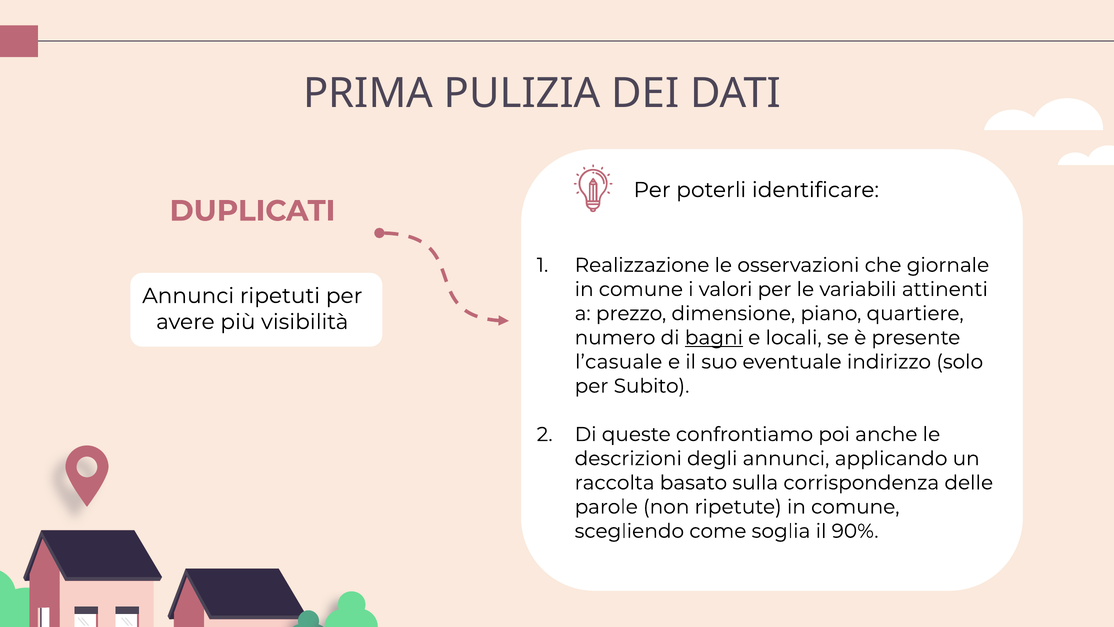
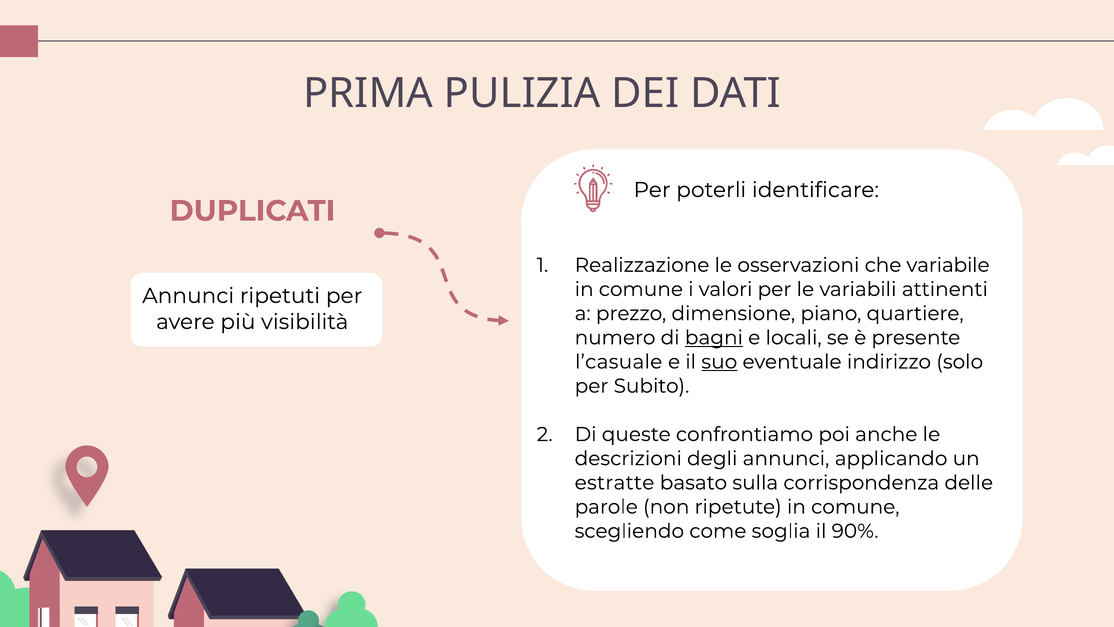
giornale: giornale -> variabile (948, 265)
suo underline: none -> present (719, 362)
raccolta: raccolta -> estratte (614, 483)
